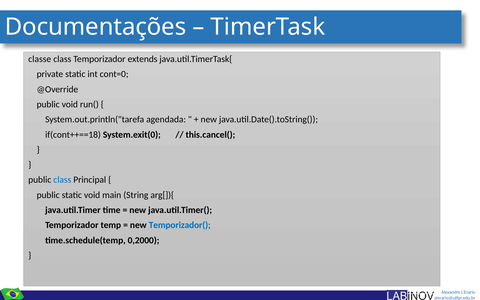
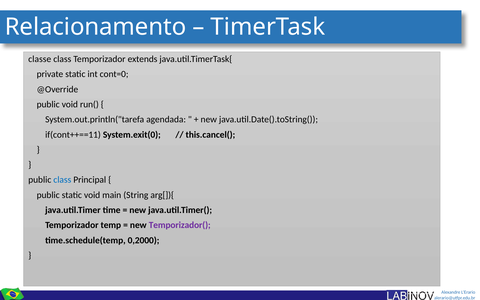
Documentações: Documentações -> Relacionamento (96, 27)
if(cont++==18: if(cont++==18 -> if(cont++==11 (73, 135)
Temporizador( colour: blue -> purple (180, 225)
